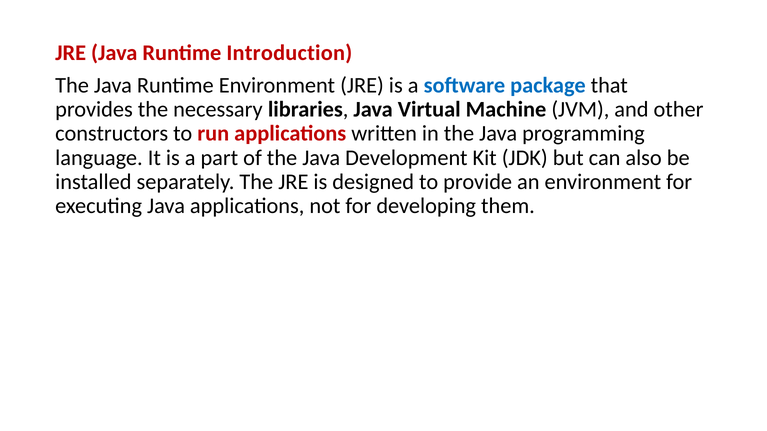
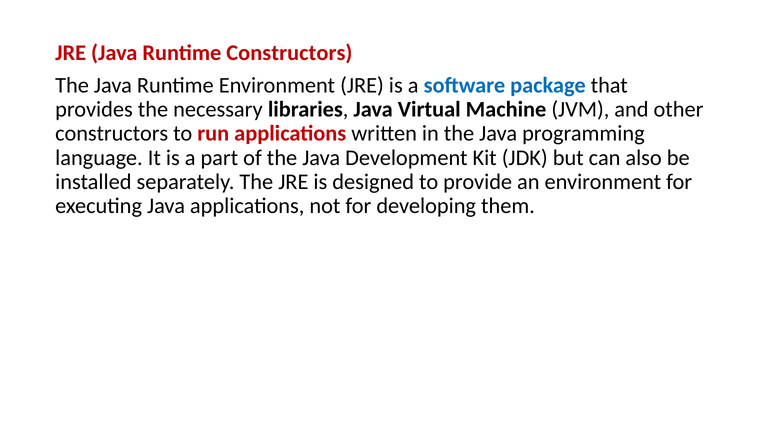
Runtime Introduction: Introduction -> Constructors (289, 53)
